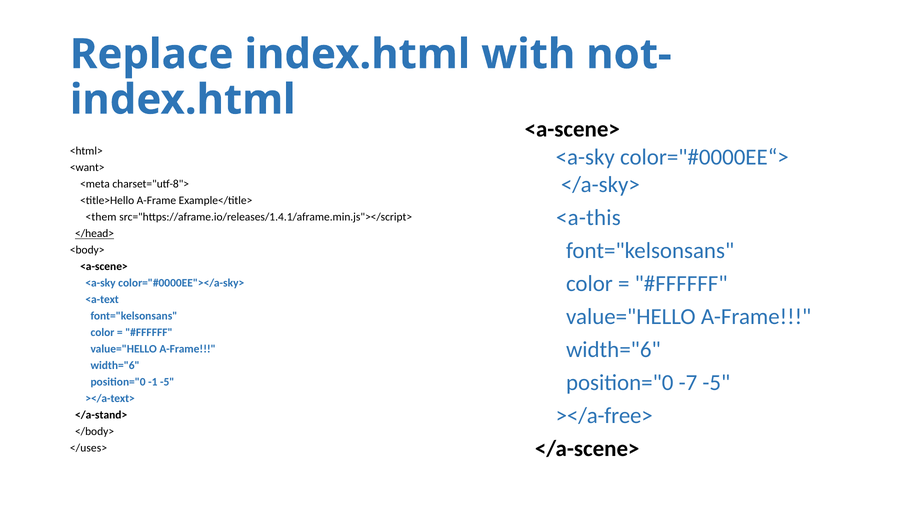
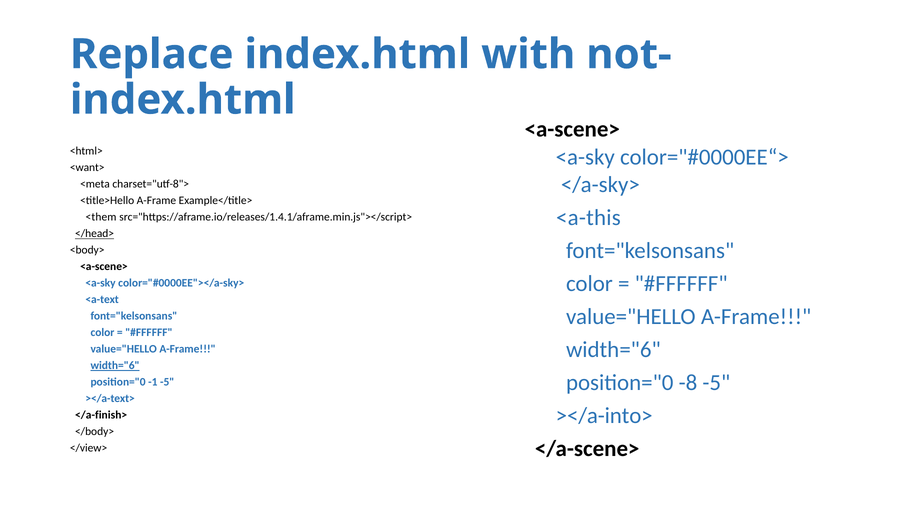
width="6 underline: none -> present (115, 366)
-7: -7 -> -8 (688, 383)
></a-free>: ></a-free> -> ></a-into> (604, 416)
</a-stand>: </a-stand> -> </a-finish> (101, 415)
</uses>: </uses> -> </view> (89, 448)
